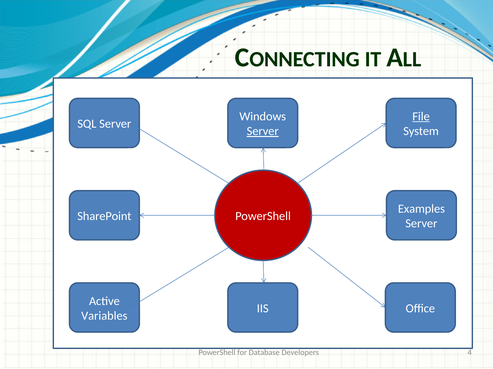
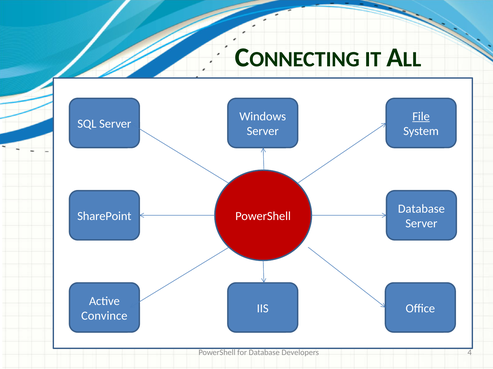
Server underline: present -> none (263, 131)
Examples: Examples -> Database (421, 209)
Variables: Variables -> Convince (104, 316)
